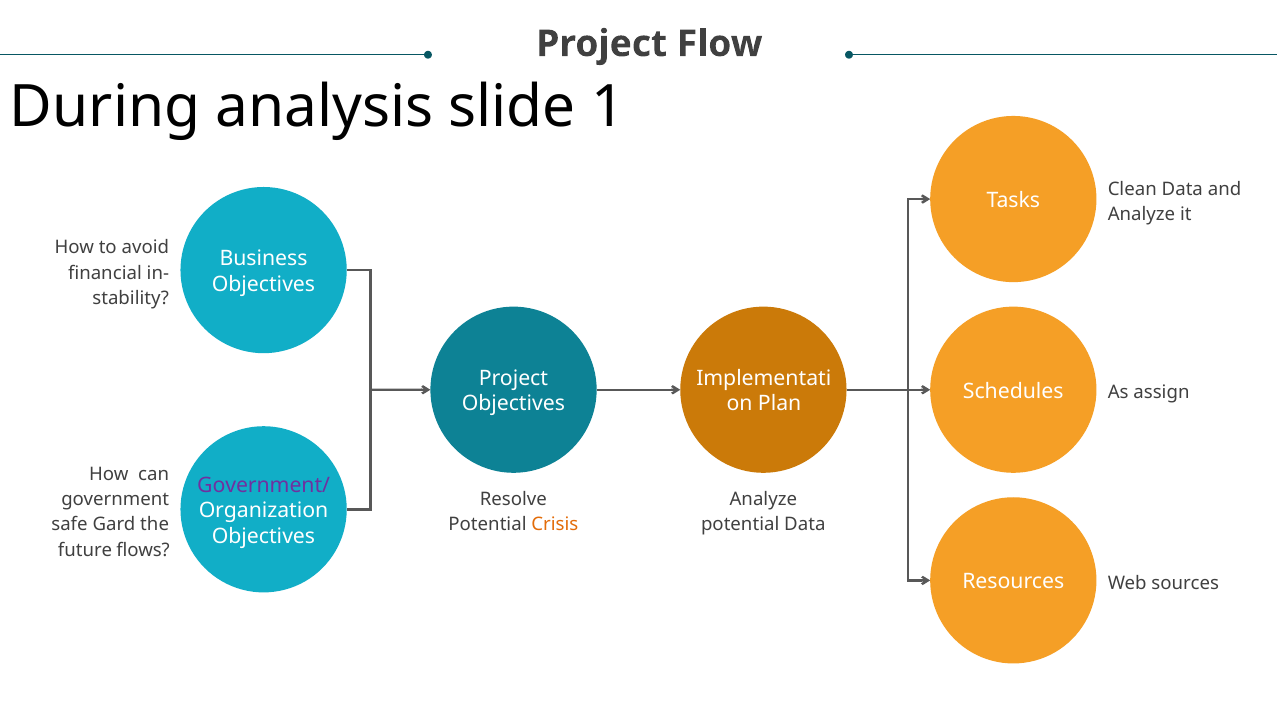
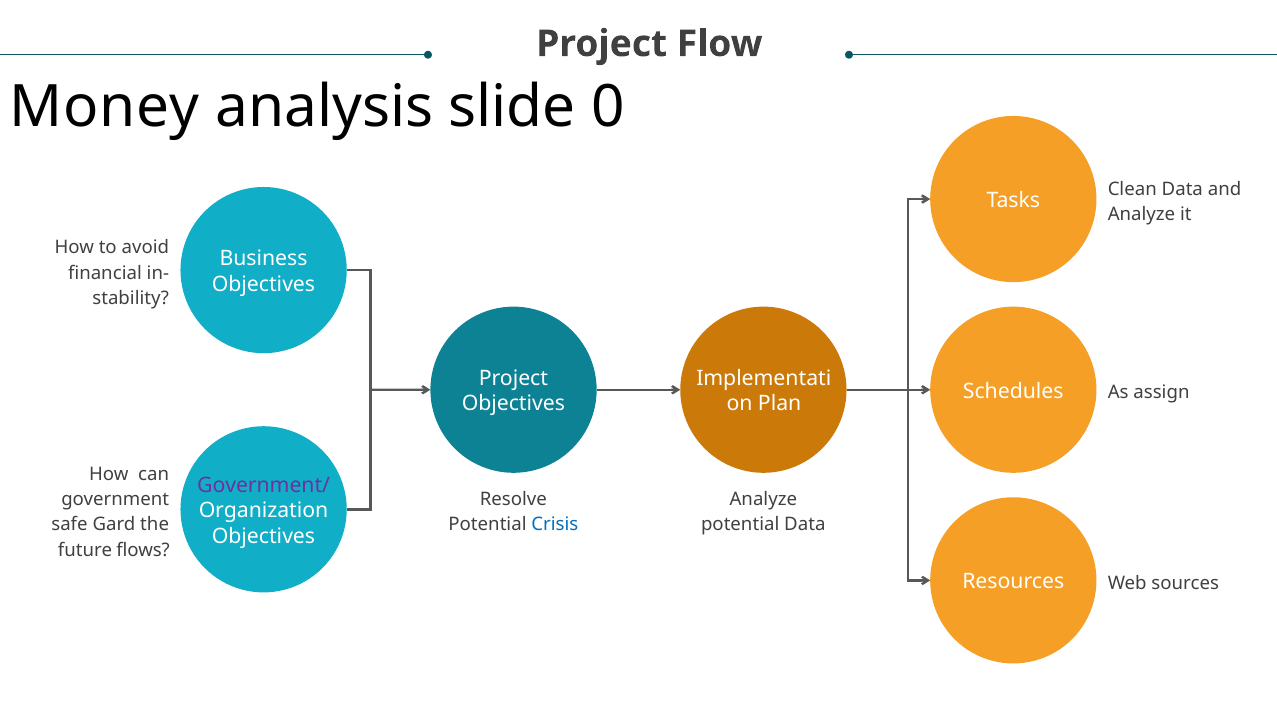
During: During -> Money (105, 107)
1: 1 -> 0 (608, 107)
Crisis colour: orange -> blue (555, 525)
